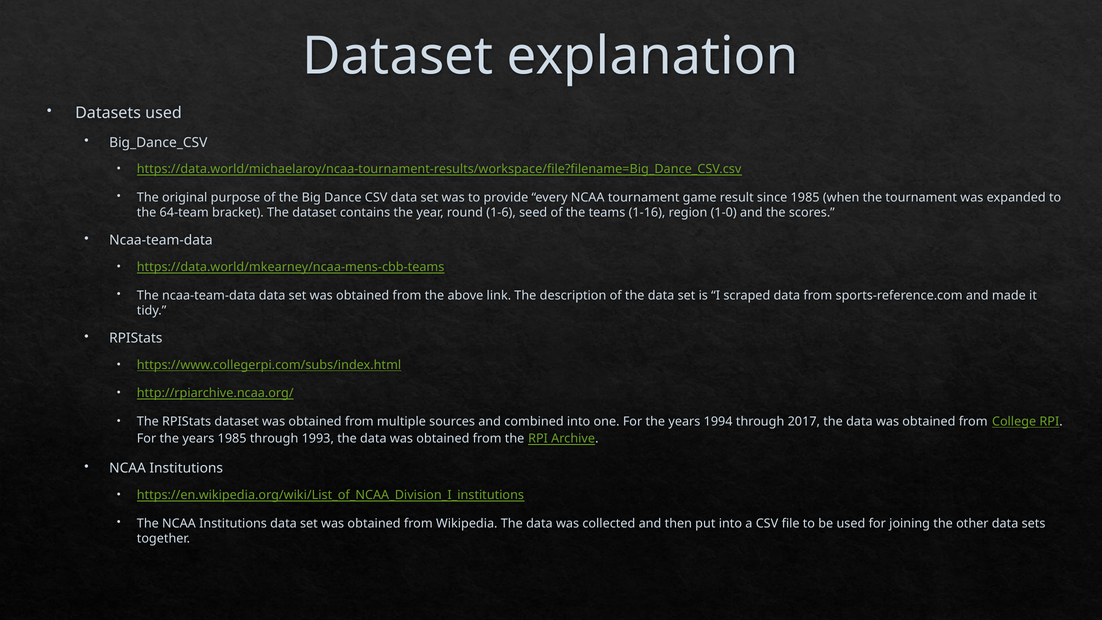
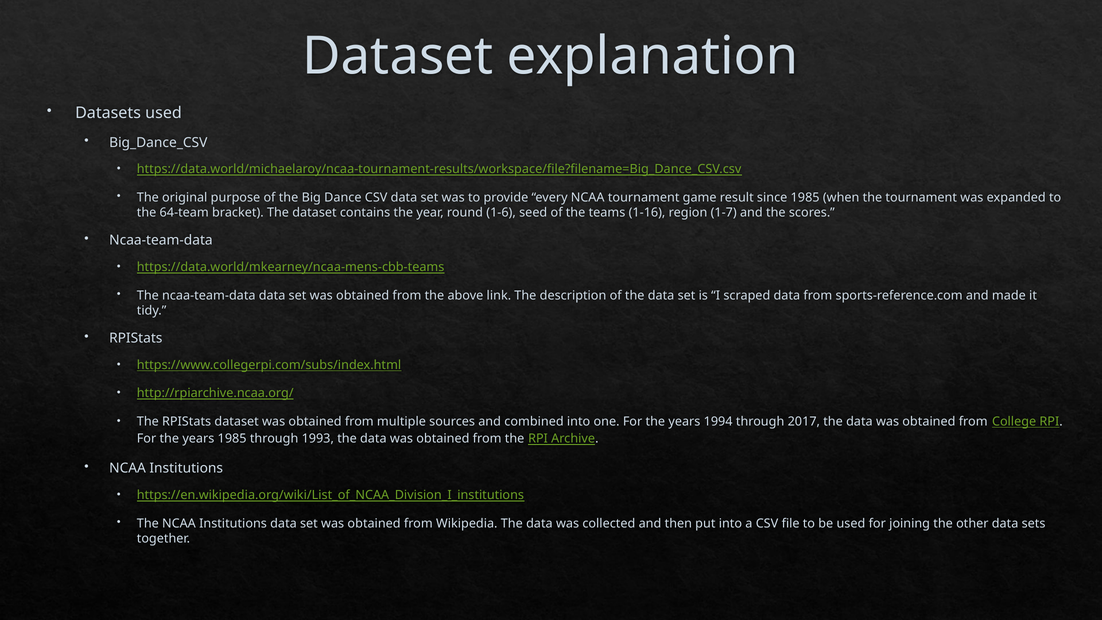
1-0: 1-0 -> 1-7 (724, 213)
